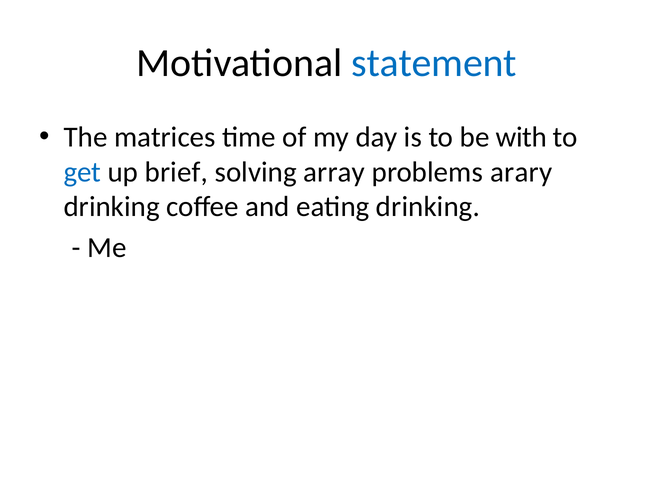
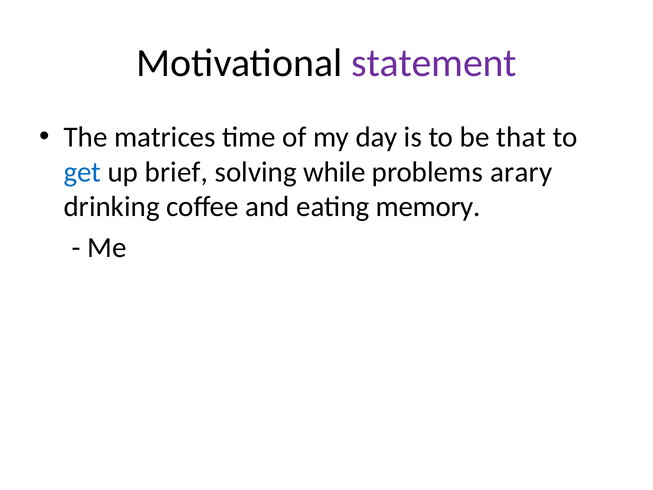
statement colour: blue -> purple (434, 63)
with: with -> that (521, 137)
array: array -> while (334, 172)
eating drinking: drinking -> memory (428, 207)
